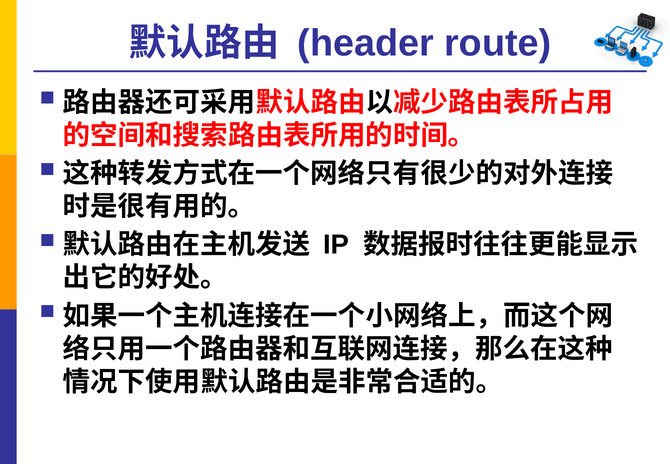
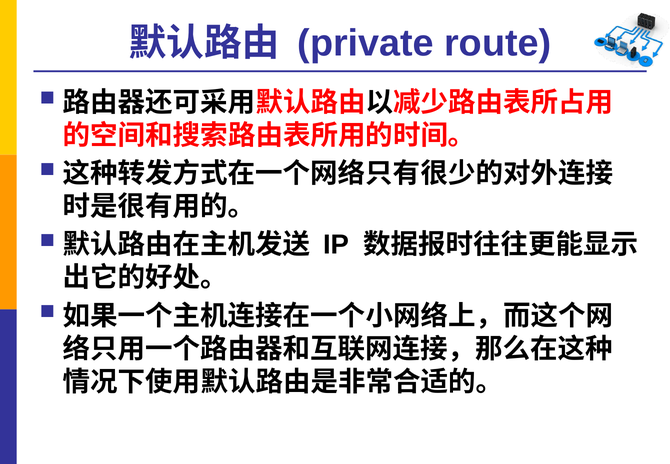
header: header -> private (366, 43)
